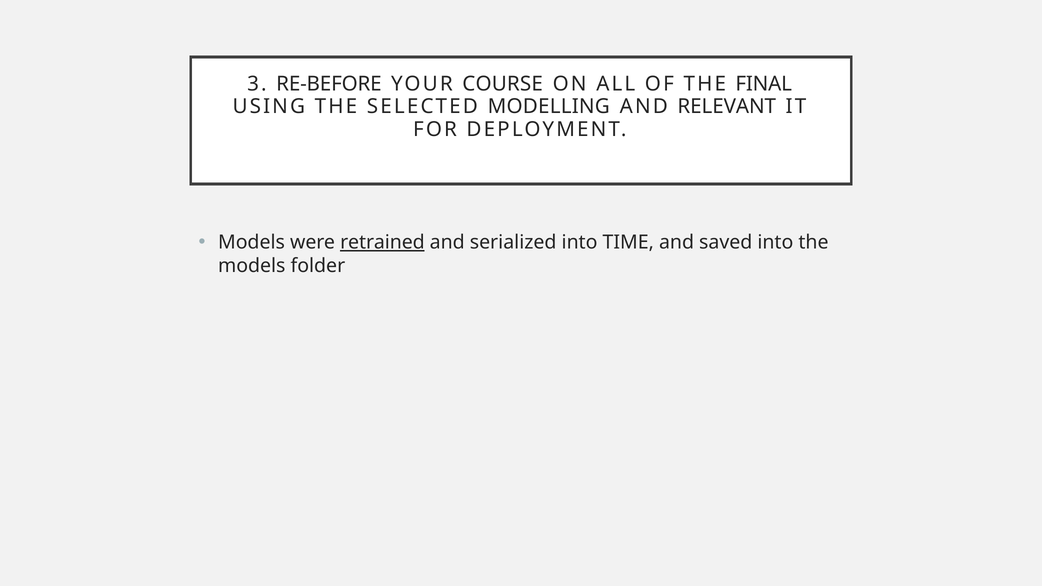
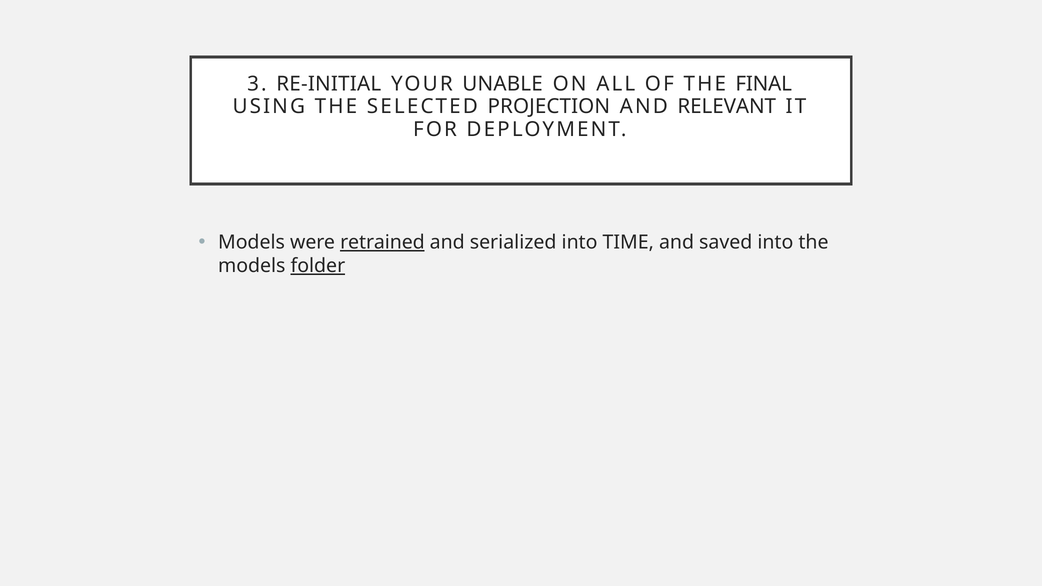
RE-BEFORE: RE-BEFORE -> RE-INITIAL (329, 84)
COURSE: COURSE -> UNABLE (503, 84)
MODELLING: MODELLING -> PROJECTION (549, 107)
folder underline: none -> present (318, 266)
